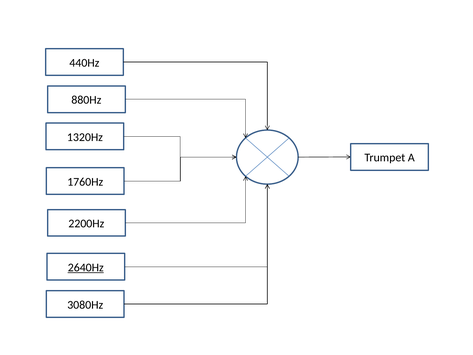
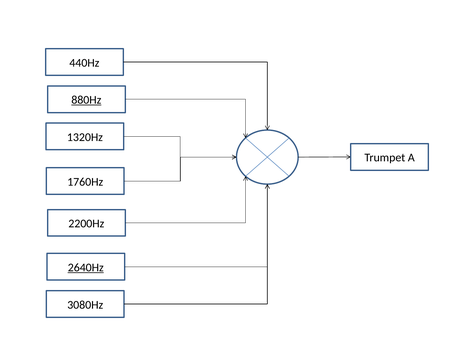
880Hz underline: none -> present (86, 100)
